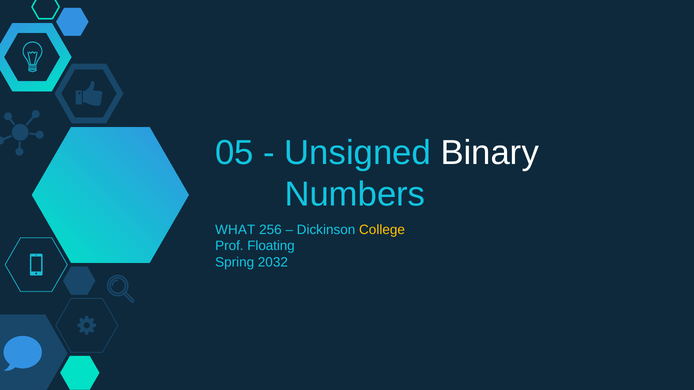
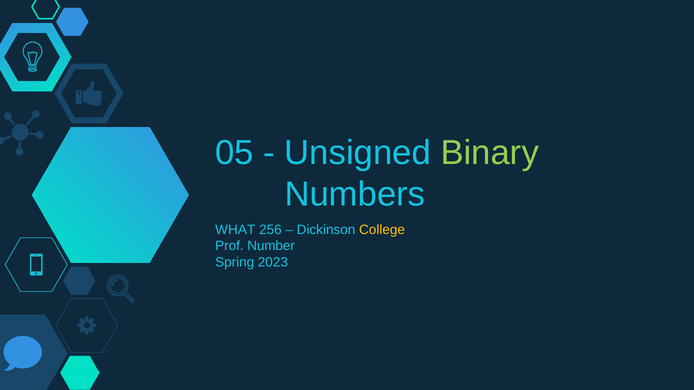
Binary colour: white -> light green (490, 153)
Floating: Floating -> Number (271, 246)
2032: 2032 -> 2023 (273, 262)
